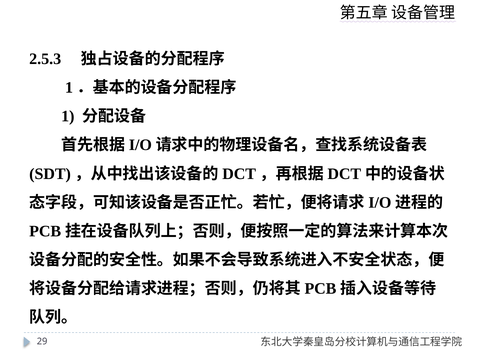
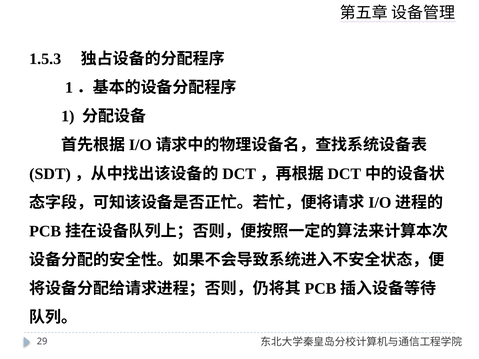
2.5.3: 2.5.3 -> 1.5.3 (45, 59)
